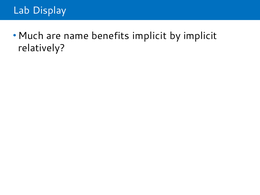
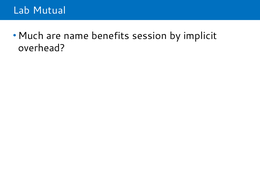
Display: Display -> Mutual (49, 10)
benefits implicit: implicit -> session (150, 36)
relatively: relatively -> overhead (42, 48)
